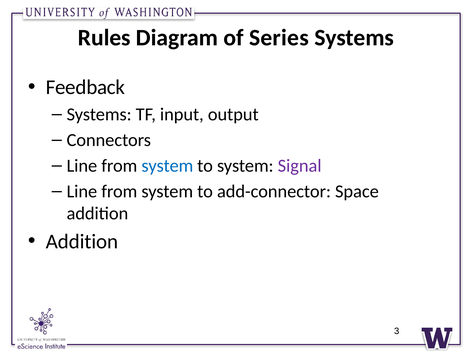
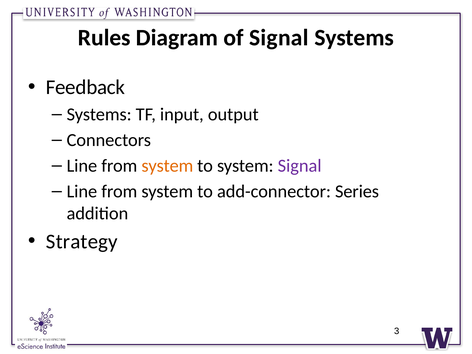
of Series: Series -> Signal (279, 38)
system colour: blue -> orange (167, 166)
Space: Space -> Series (357, 191)
Addition: Addition -> Strategy (82, 241)
